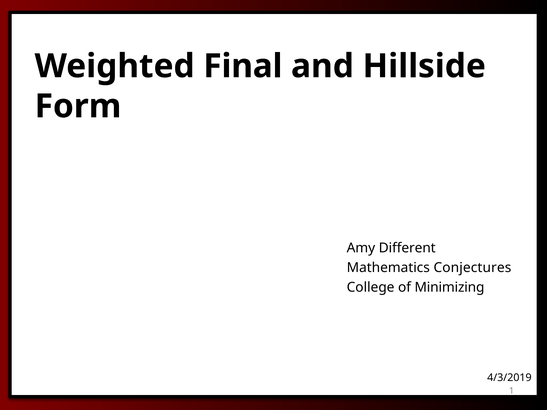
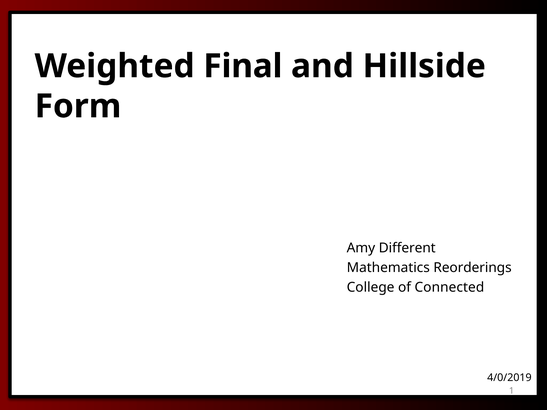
Conjectures: Conjectures -> Reorderings (473, 268)
Minimizing: Minimizing -> Connected (449, 288)
4/3/2019: 4/3/2019 -> 4/0/2019 (509, 378)
